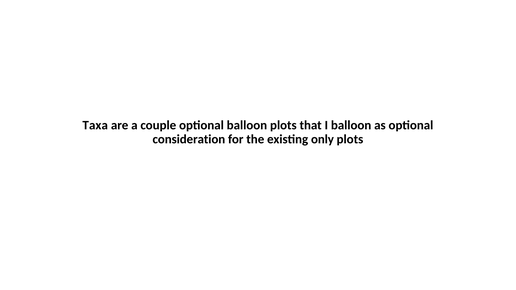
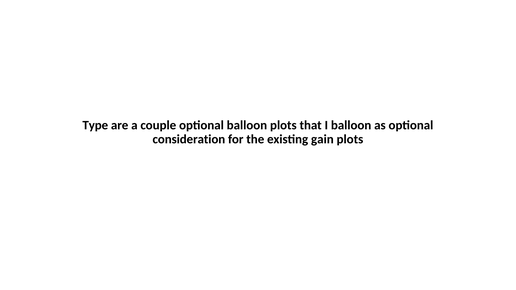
Taxa: Taxa -> Type (95, 125)
only: only -> gain (322, 140)
